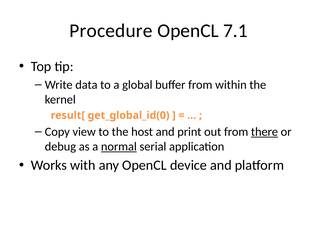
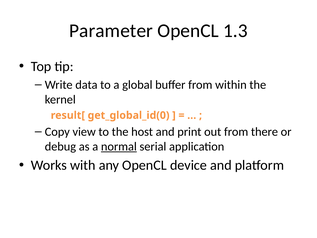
Procedure: Procedure -> Parameter (111, 31)
7.1: 7.1 -> 1.3 (235, 31)
there underline: present -> none (264, 132)
